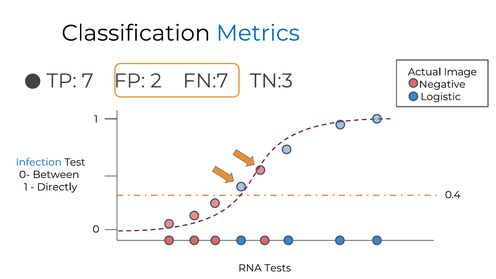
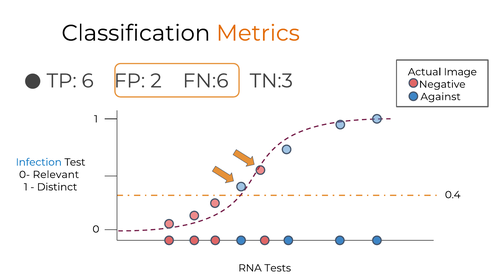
Metrics colour: blue -> orange (258, 33)
7: 7 -> 6 (88, 81)
FN:7: FN:7 -> FN:6 (206, 81)
Logistic: Logistic -> Against (441, 97)
Between: Between -> Relevant (56, 175)
Directly: Directly -> Distinct (57, 187)
